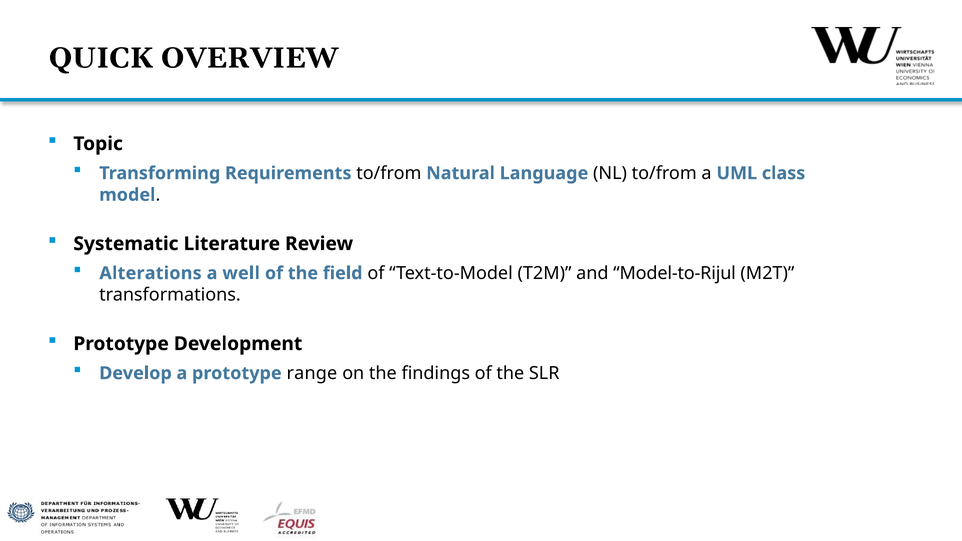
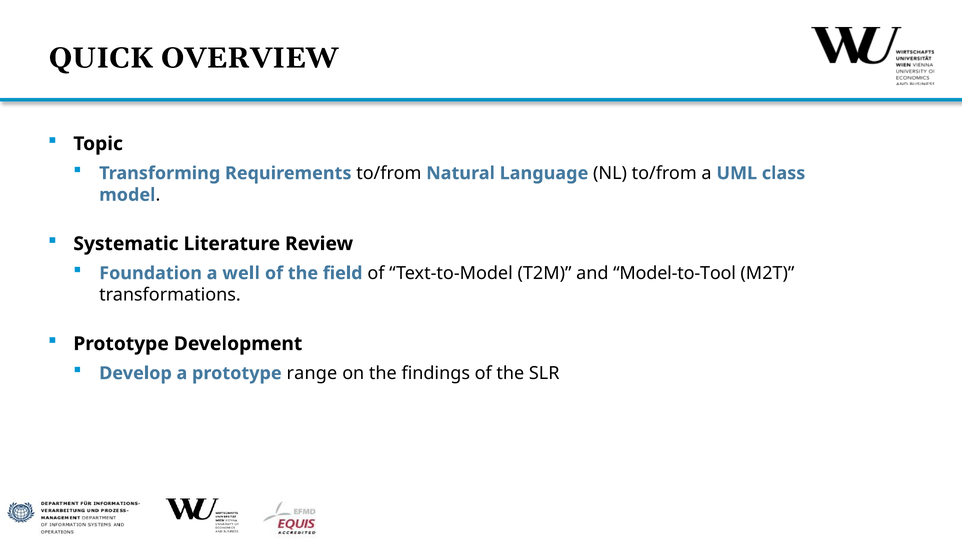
Alterations: Alterations -> Foundation (151, 273)
Model-to-Rijul: Model-to-Rijul -> Model-to-Tool (675, 273)
